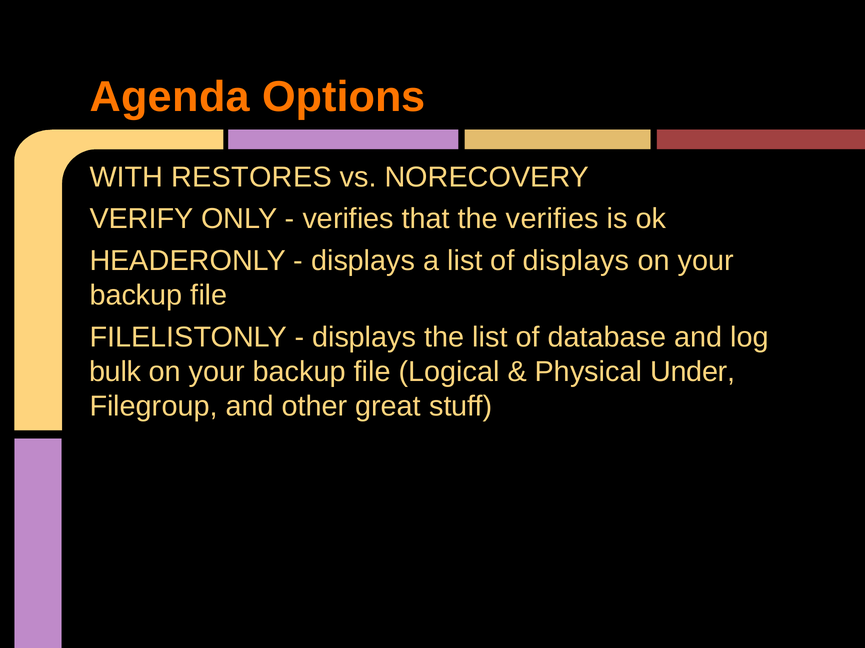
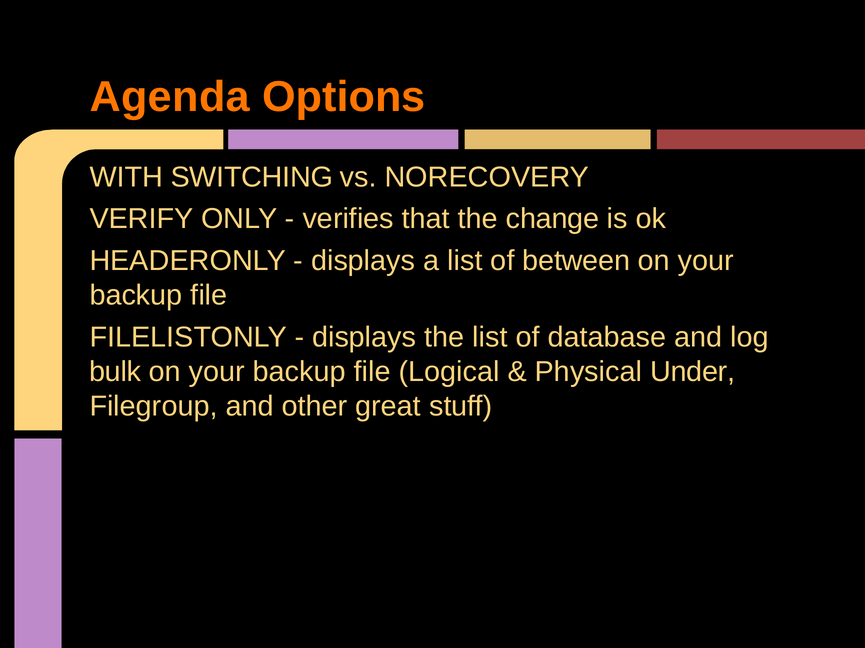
RESTORES: RESTORES -> SWITCHING (252, 177)
the verifies: verifies -> change (553, 219)
of displays: displays -> between (576, 261)
